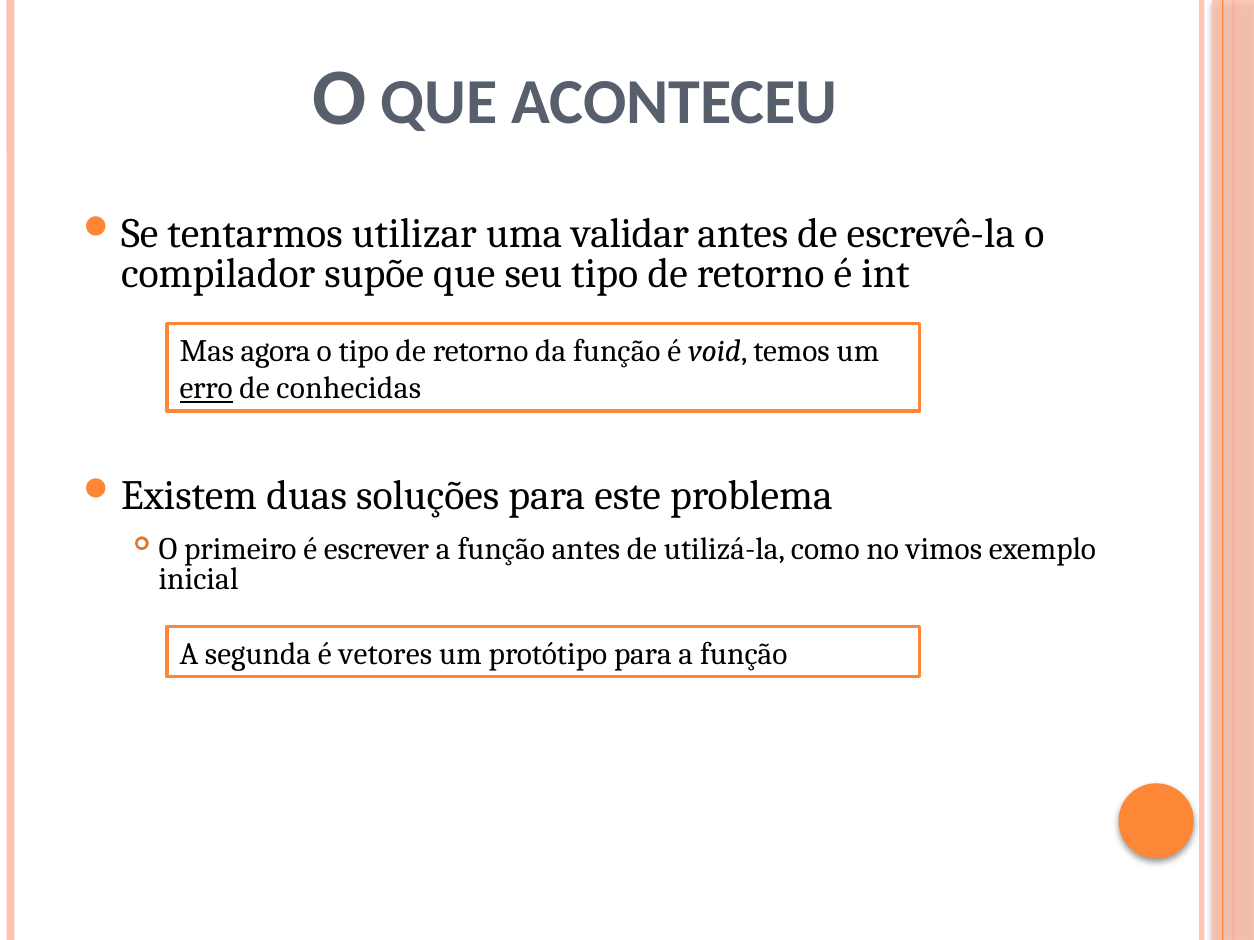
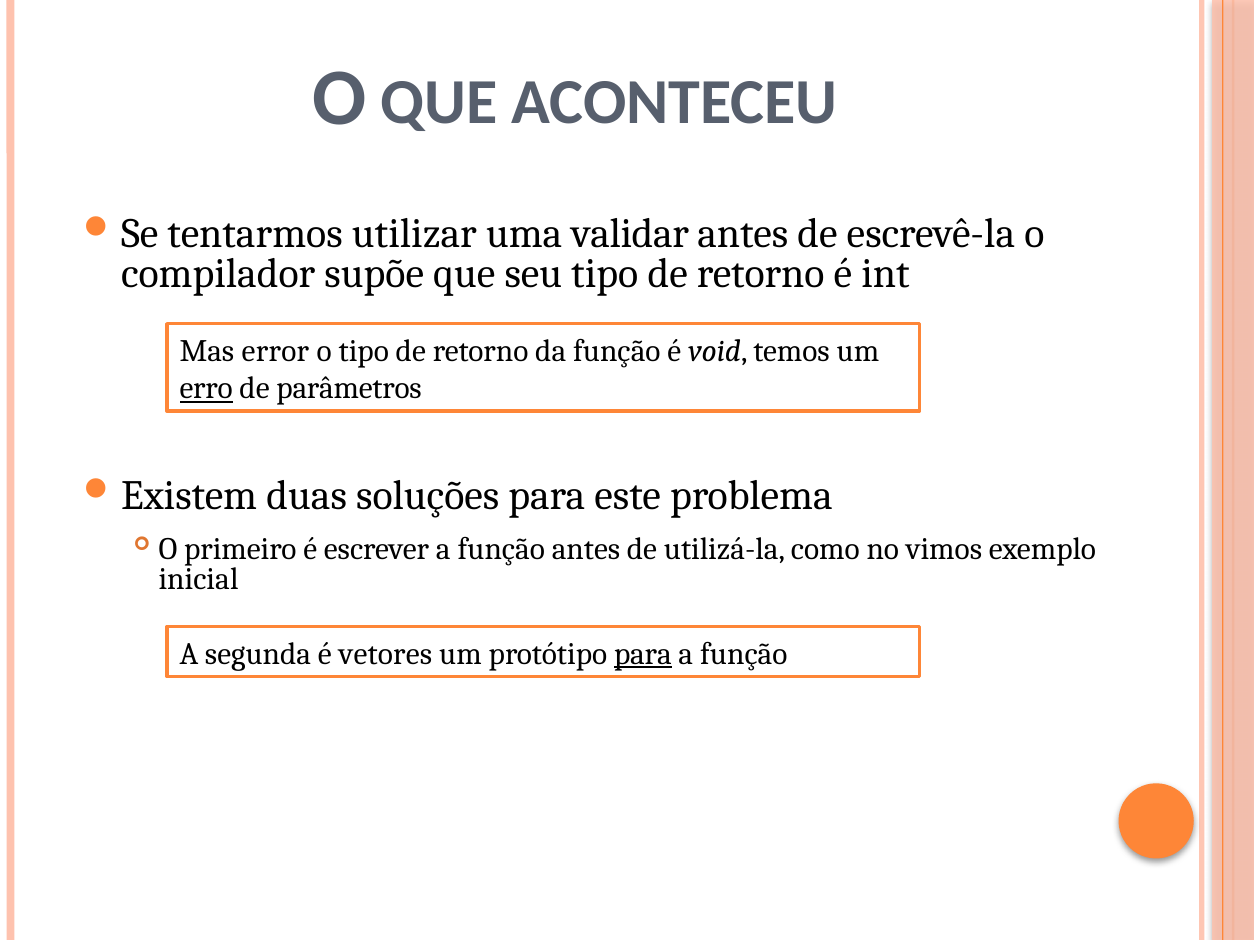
agora: agora -> error (275, 351)
conhecidas: conhecidas -> parâmetros (349, 389)
para underline: none -> present (643, 654)
